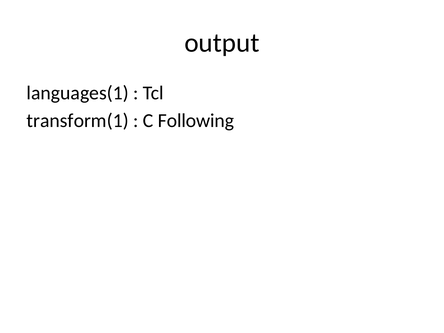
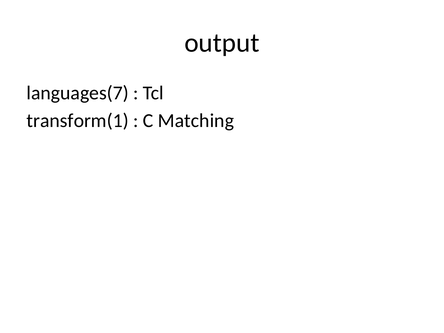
languages(1: languages(1 -> languages(7 (78, 93)
Following: Following -> Matching (196, 121)
